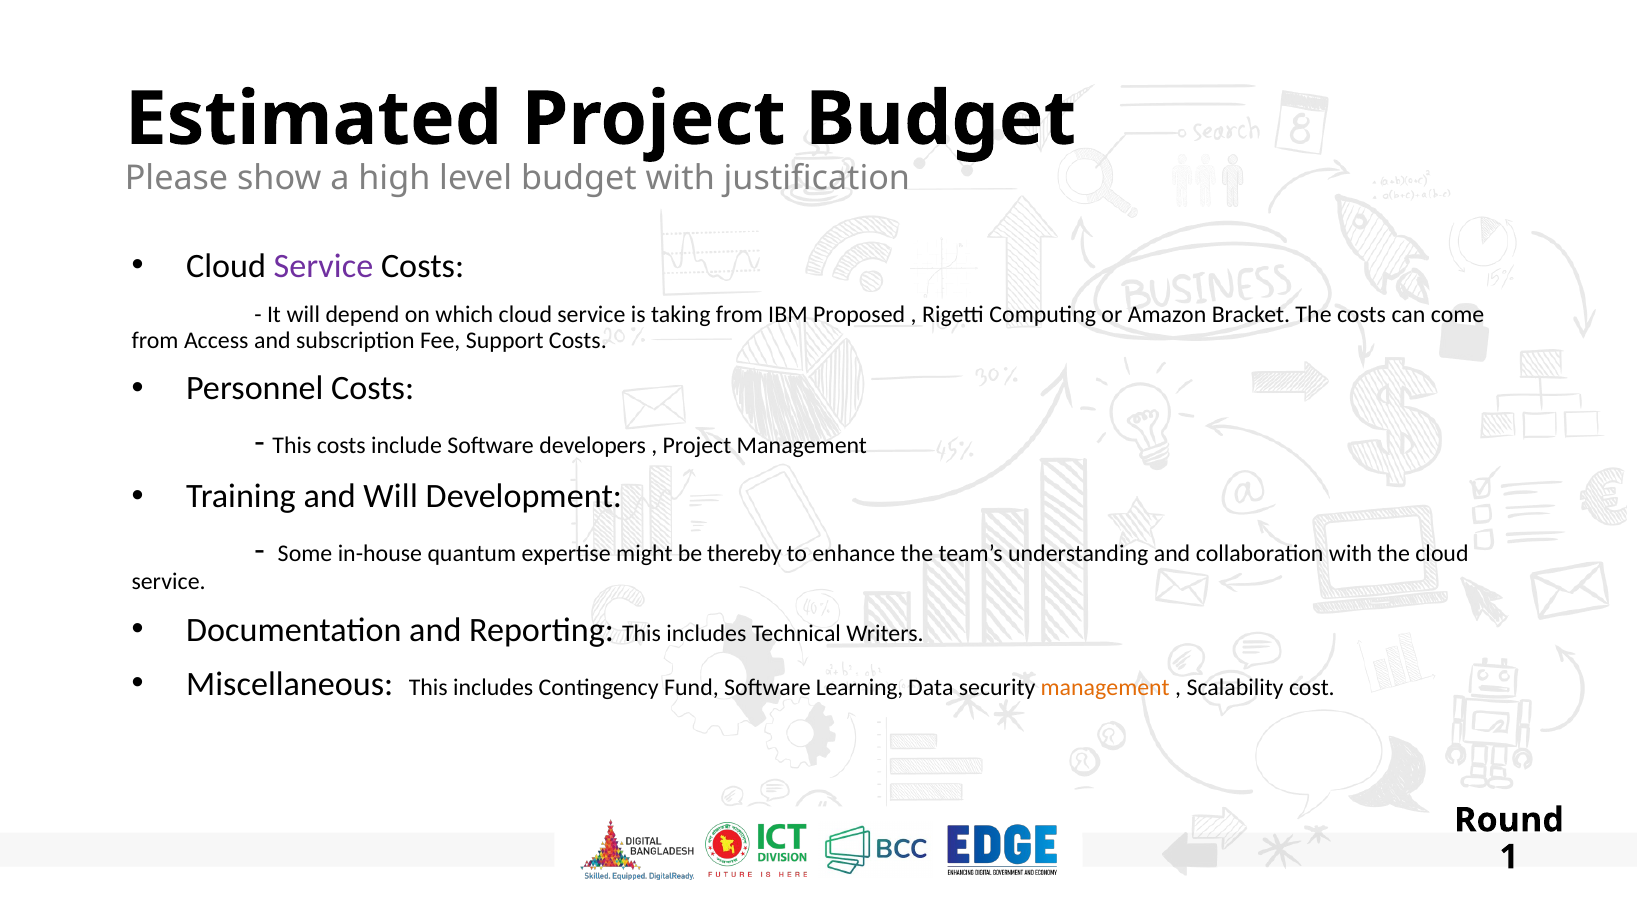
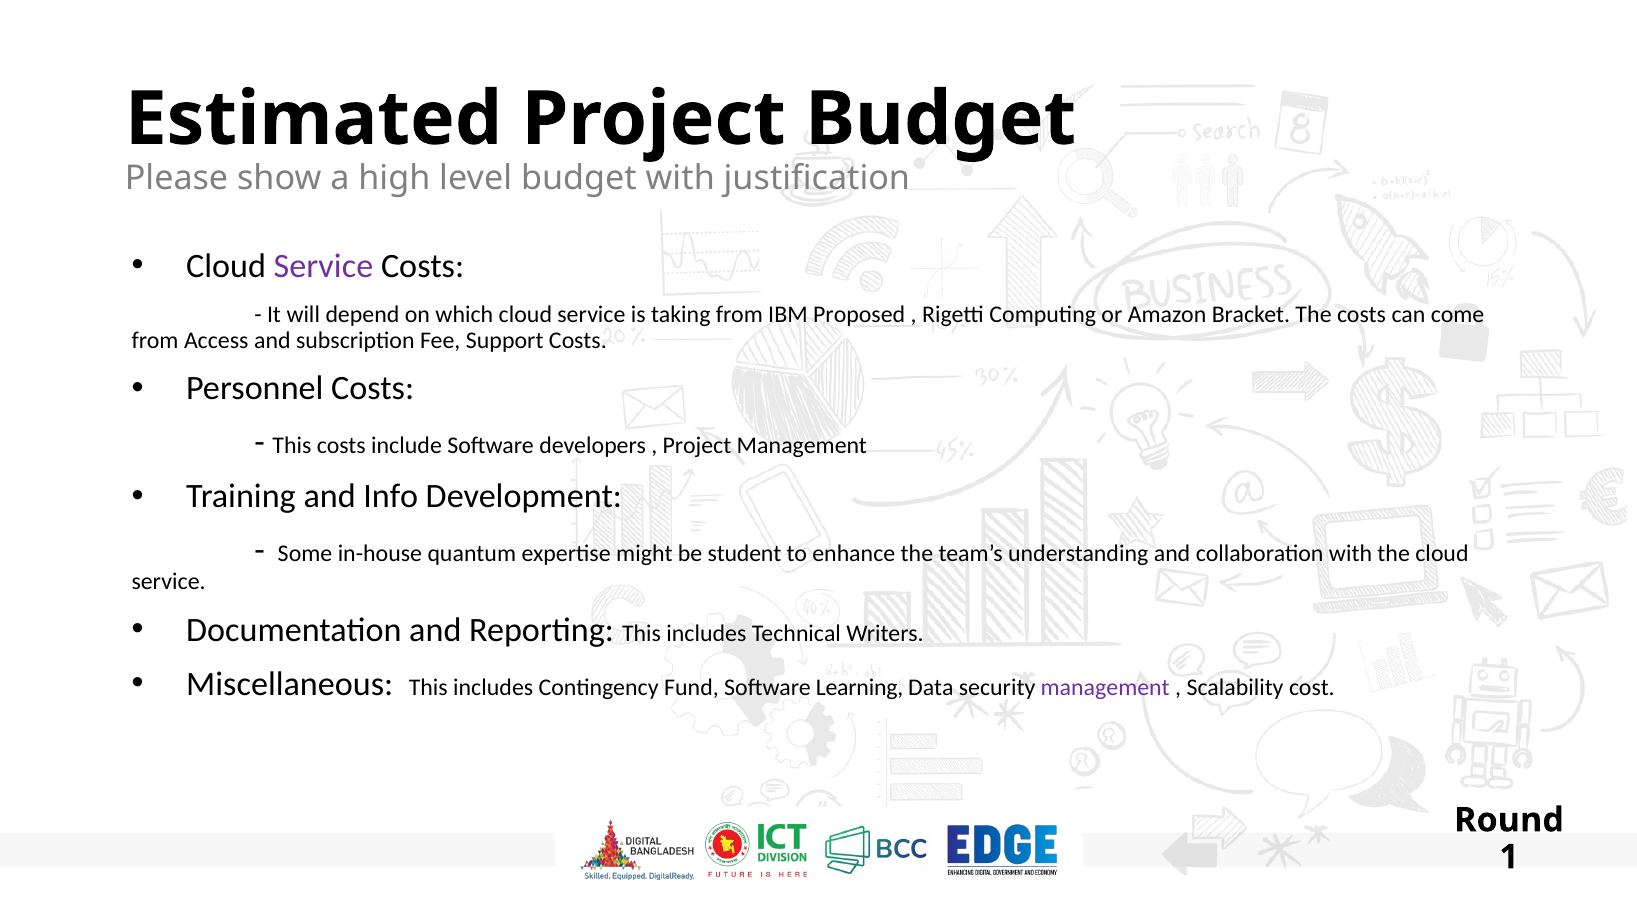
and Will: Will -> Info (391, 496)
thereby: thereby -> student (744, 553)
management colour: orange -> purple (1105, 687)
